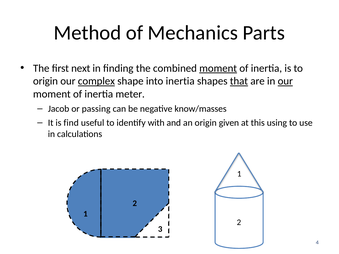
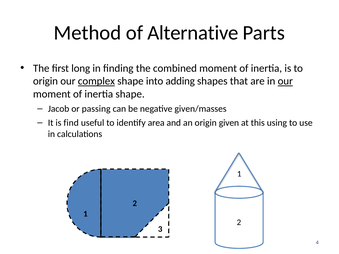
Mechanics: Mechanics -> Alternative (193, 33)
next: next -> long (81, 68)
moment underline: present -> none (218, 68)
into inertia: inertia -> adding (180, 81)
that underline: present -> none (239, 81)
inertia meter: meter -> shape (130, 94)
know/masses: know/masses -> given/masses (201, 109)
with: with -> area (156, 123)
